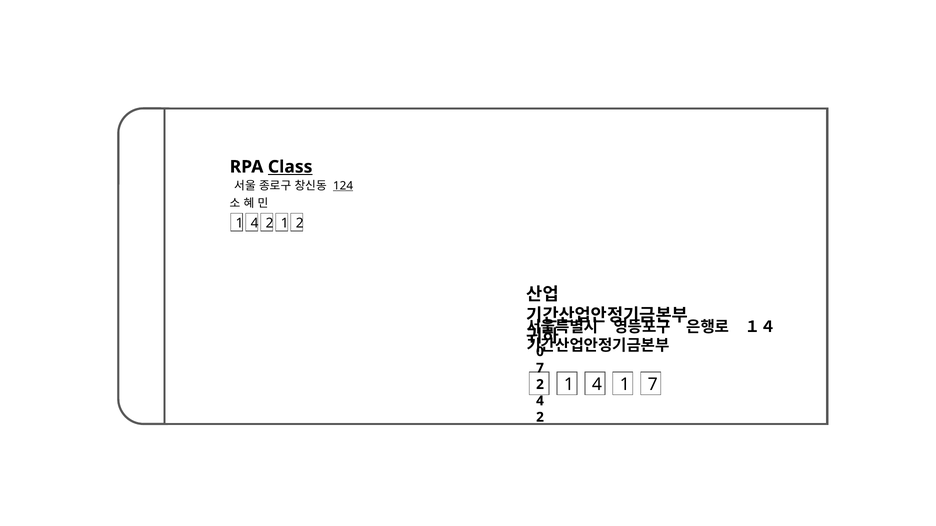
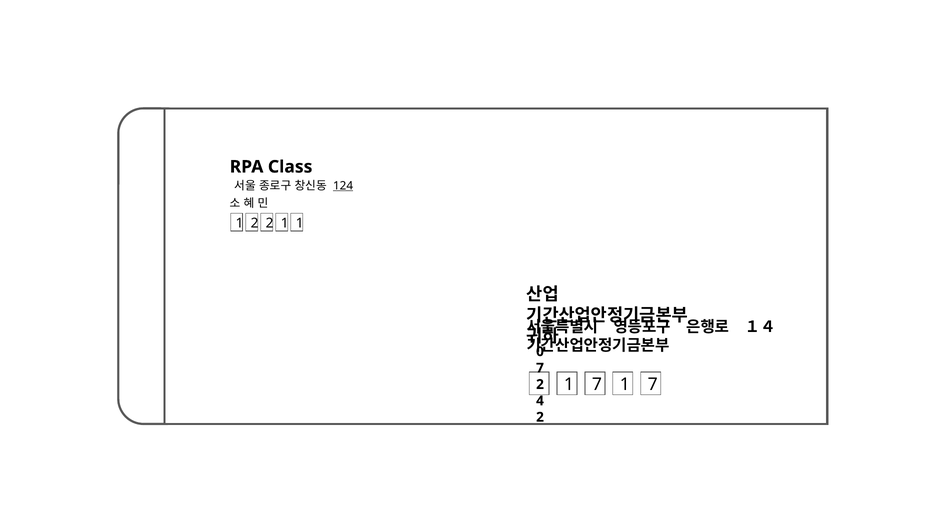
Class underline: present -> none (290, 167)
4: 4 -> 2 (255, 223)
1 2: 2 -> 1 (300, 223)
4: 4 -> 7 (597, 385)
